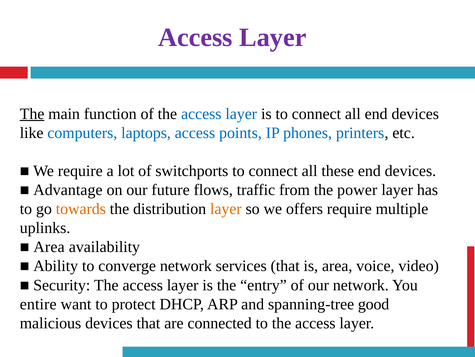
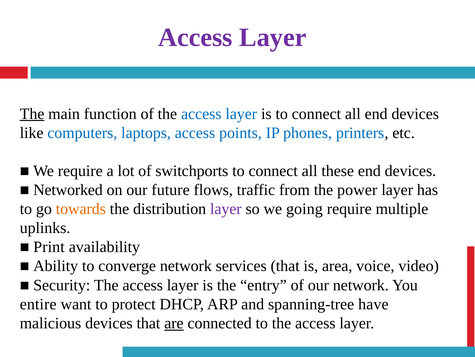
Advantage: Advantage -> Networked (68, 190)
layer colour: orange -> purple (226, 209)
offers: offers -> going (304, 209)
Area: Area -> Print (49, 247)
good: good -> have (373, 304)
are underline: none -> present (174, 323)
